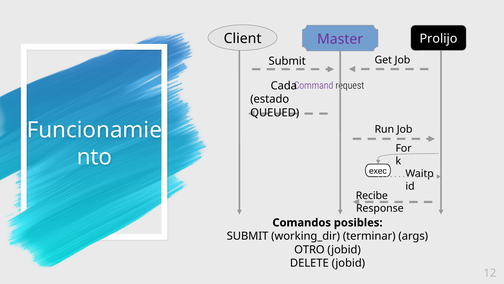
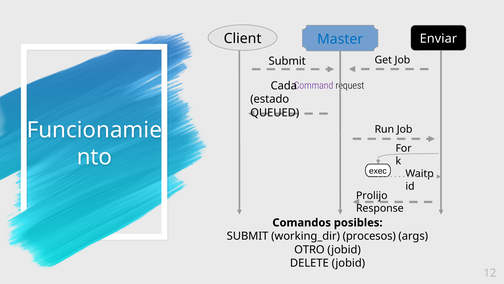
Prolijo: Prolijo -> Enviar (438, 39)
Master colour: purple -> blue (340, 39)
Recibe: Recibe -> Prolijo (372, 195)
terminar: terminar -> procesos (369, 236)
